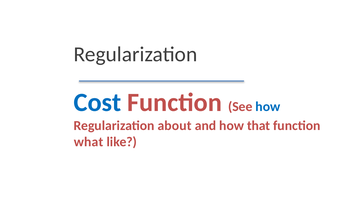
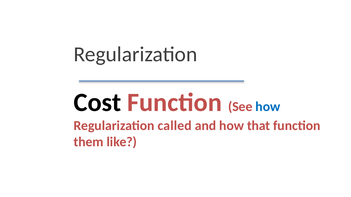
Cost colour: blue -> black (97, 103)
about: about -> called (175, 126)
what: what -> them (89, 142)
